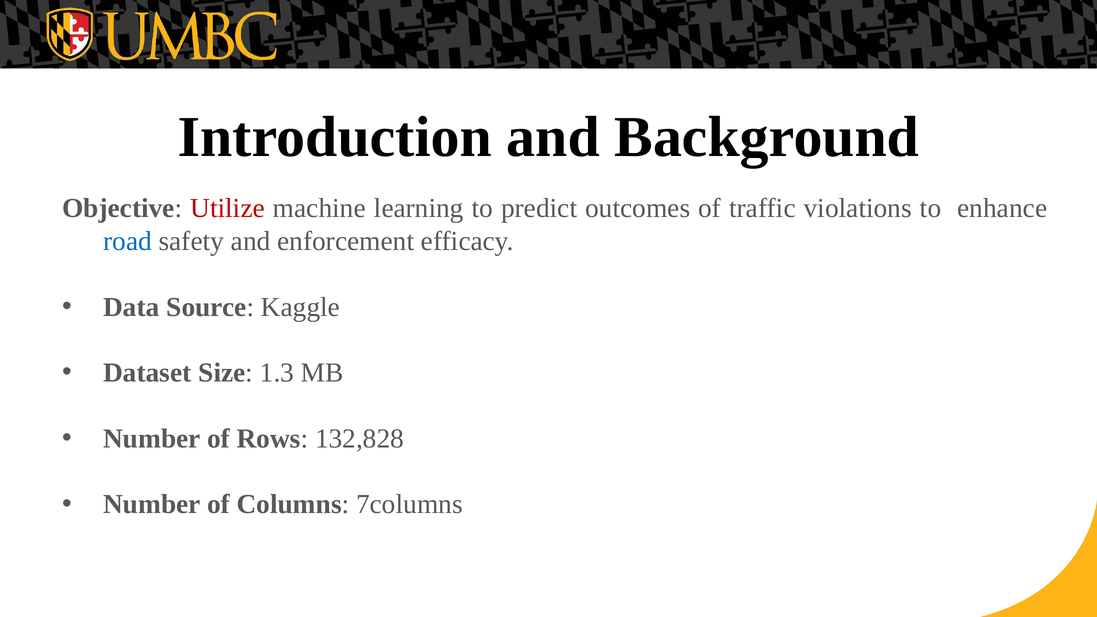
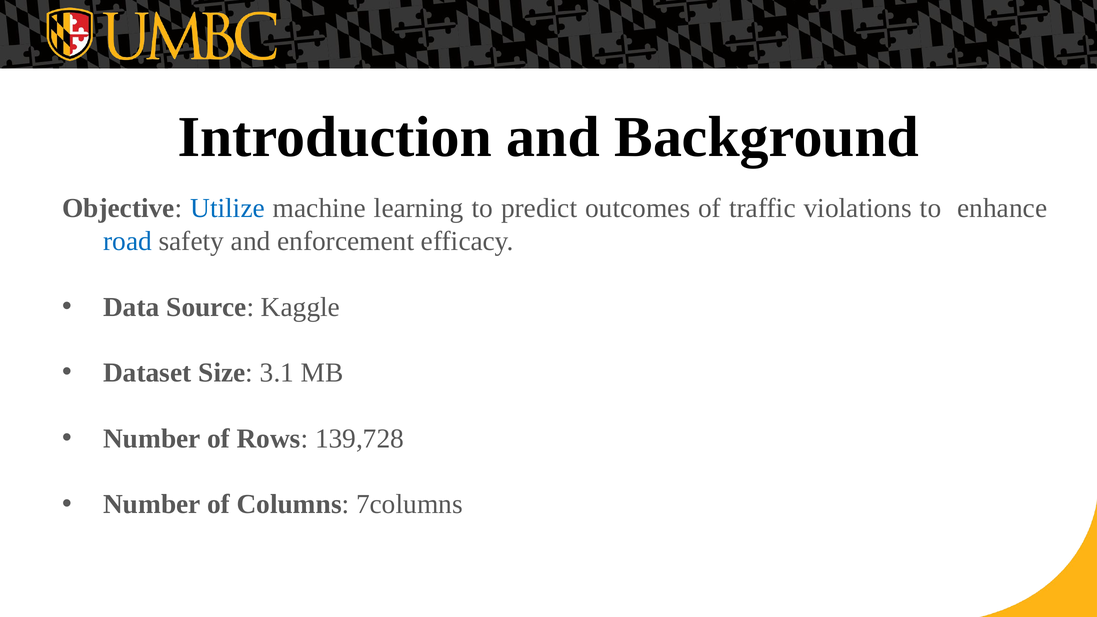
Utilize colour: red -> blue (228, 208)
1.3: 1.3 -> 3.1 (277, 373)
132,828: 132,828 -> 139,728 (360, 439)
